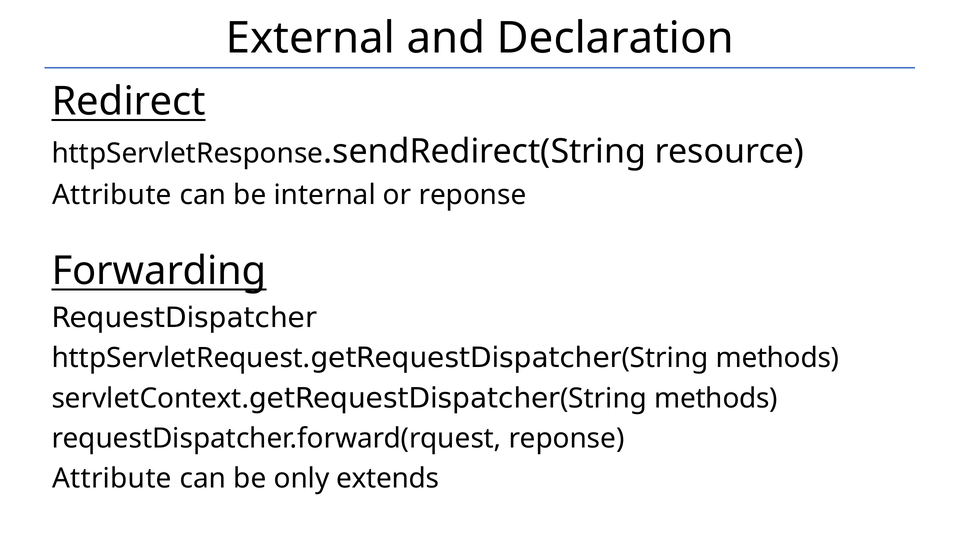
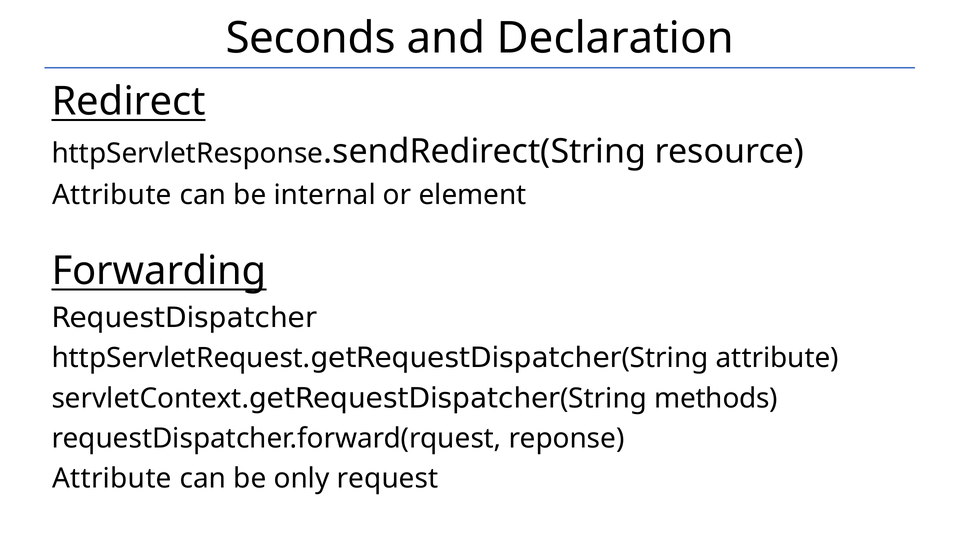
External: External -> Seconds (311, 38)
or reponse: reponse -> element (473, 195)
methods: methods -> attribute (777, 358)
extends: extends -> request (388, 479)
